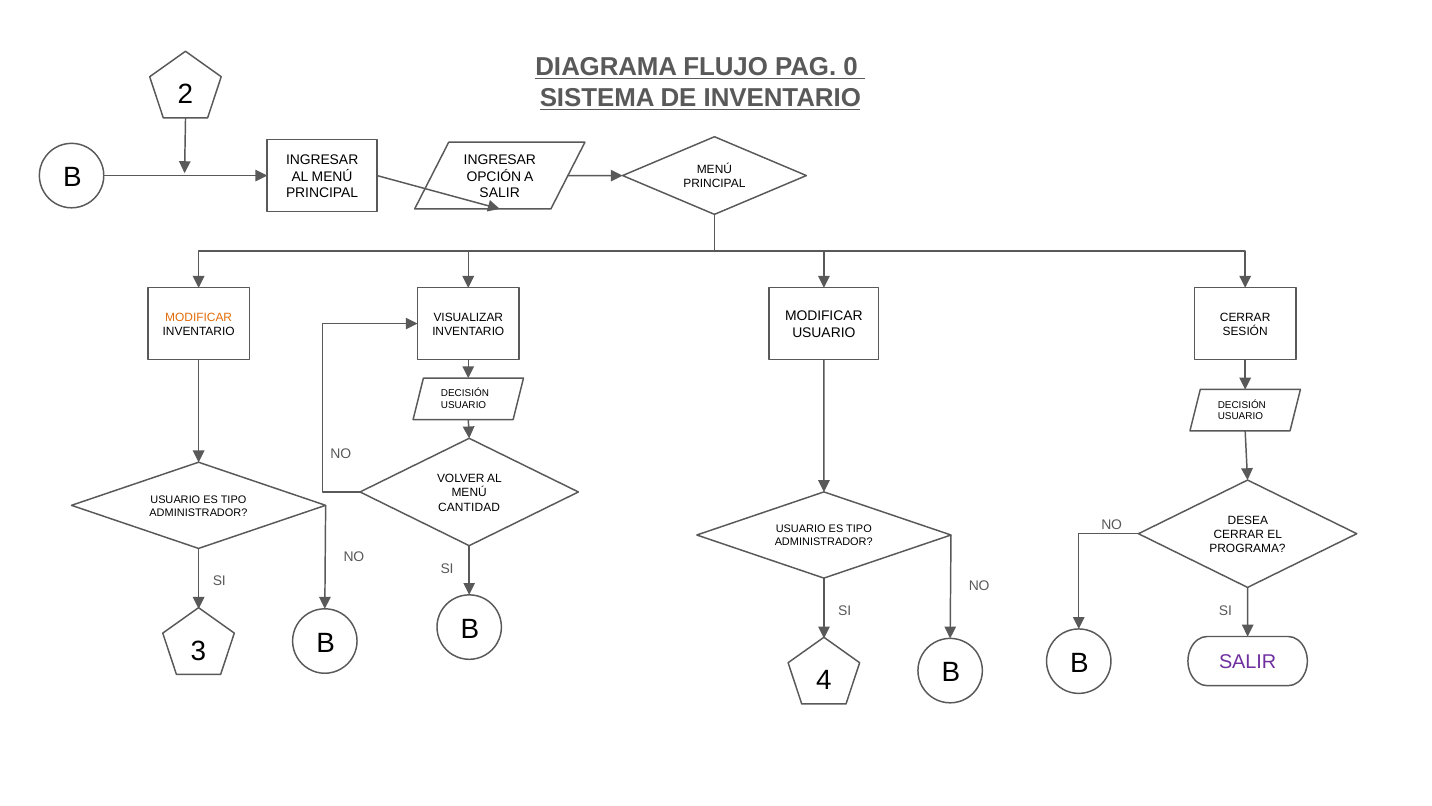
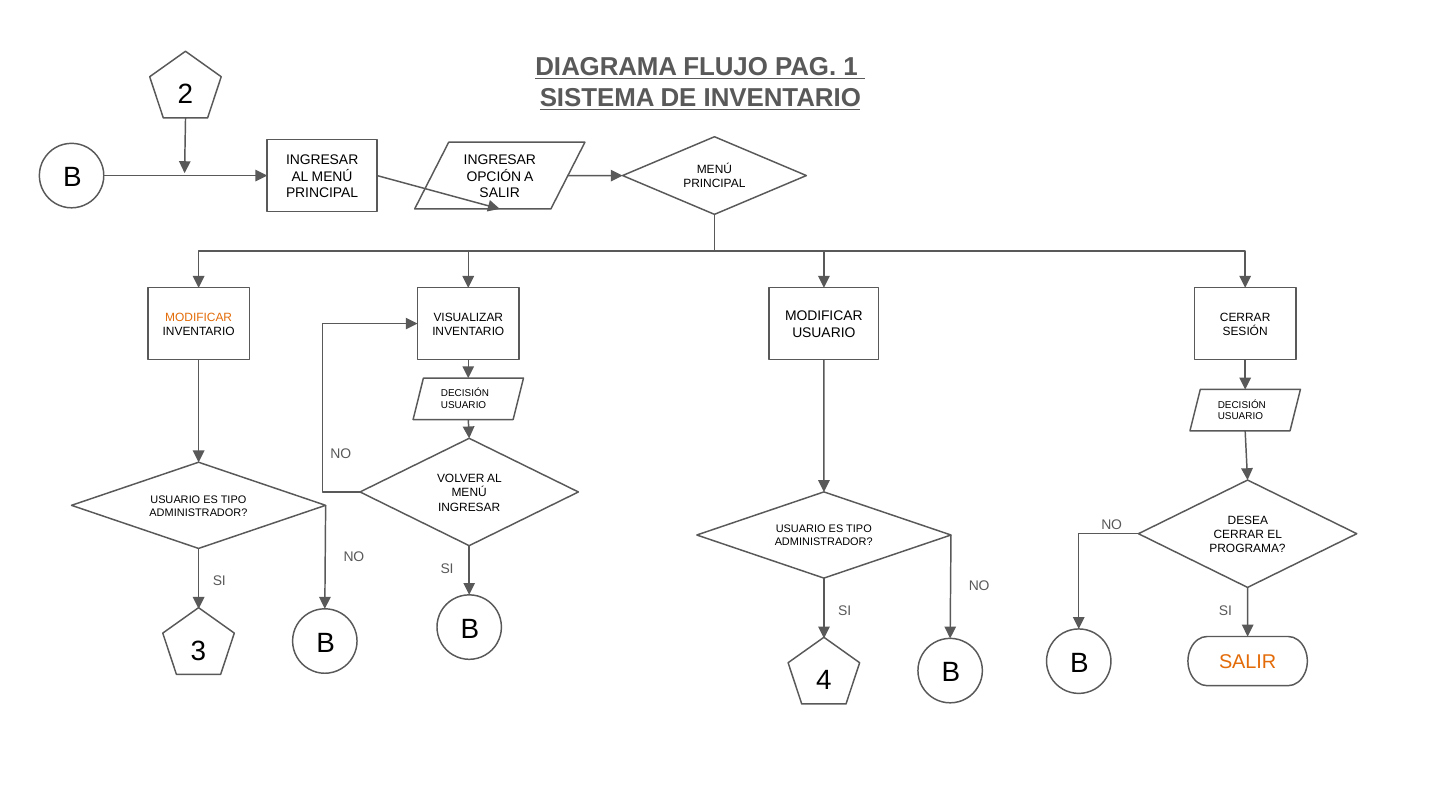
0: 0 -> 1 (851, 67)
CANTIDAD: CANTIDAD -> INGRESAR (469, 507)
SALIR colour: purple -> orange (1248, 662)
